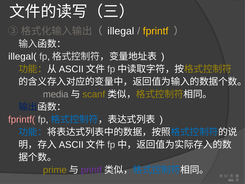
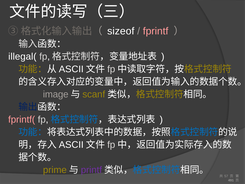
illegal: illegal -> sizeof (121, 31)
fprintf colour: yellow -> pink (156, 31)
media: media -> image (56, 94)
